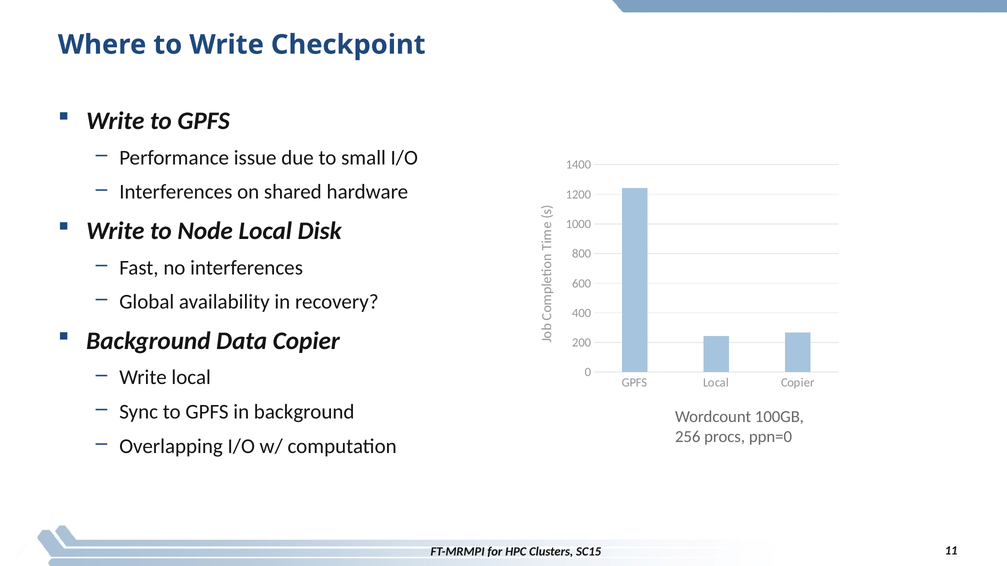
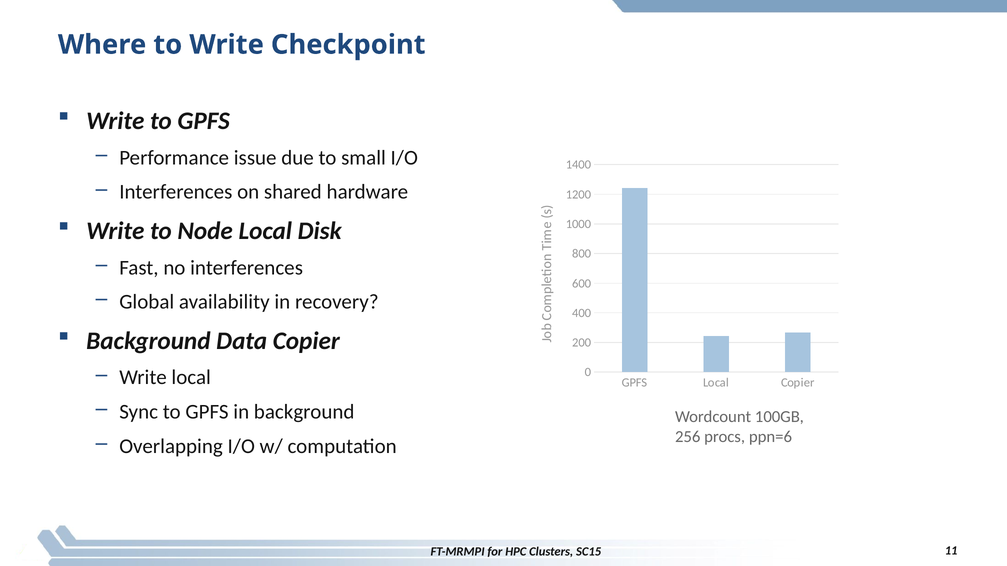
ppn=0: ppn=0 -> ppn=6 (770, 437)
